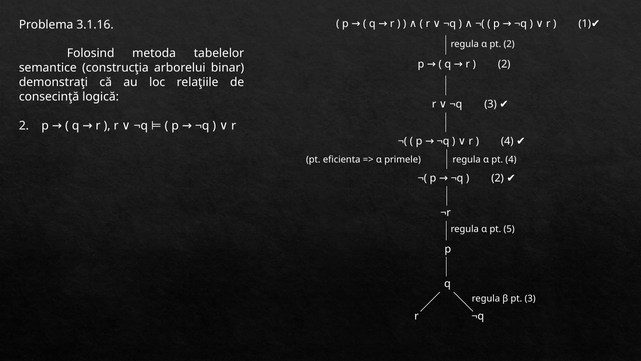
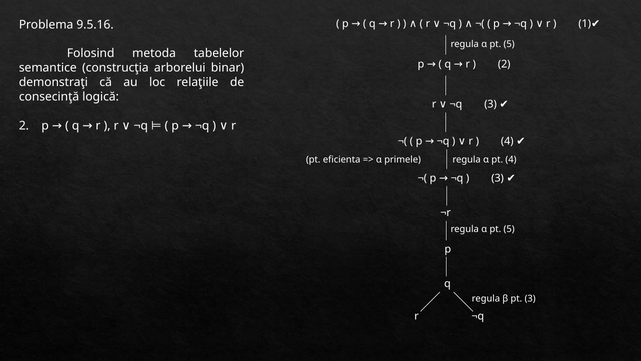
3.1.16: 3.1.16 -> 9.5.16 (95, 25)
2: 2 -> 5 (509, 44)
2: 2 -> 3 (498, 178)
